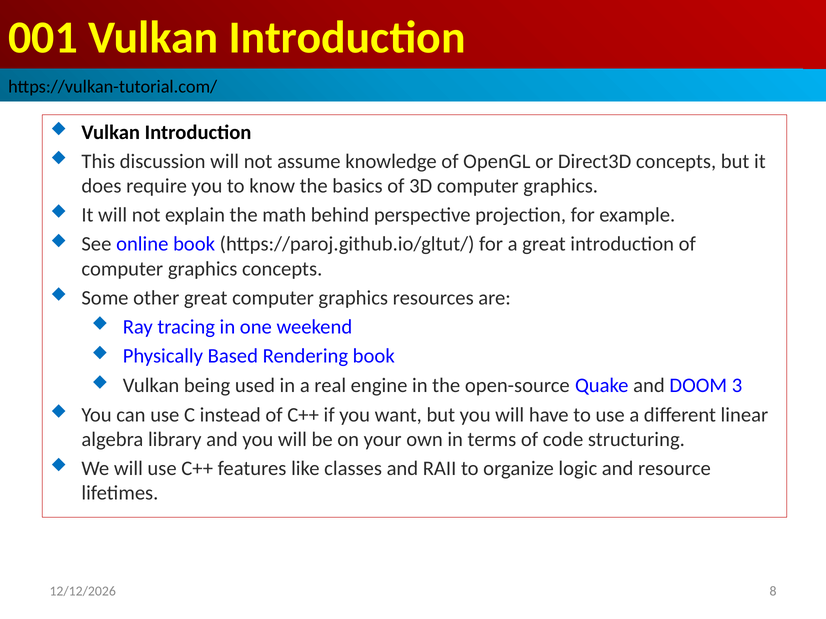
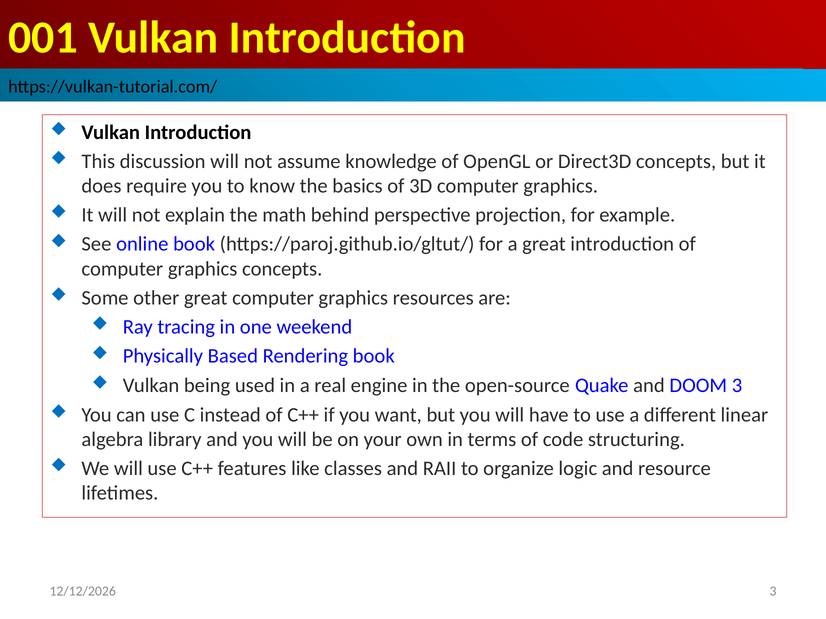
8: 8 -> 3 (773, 591)
